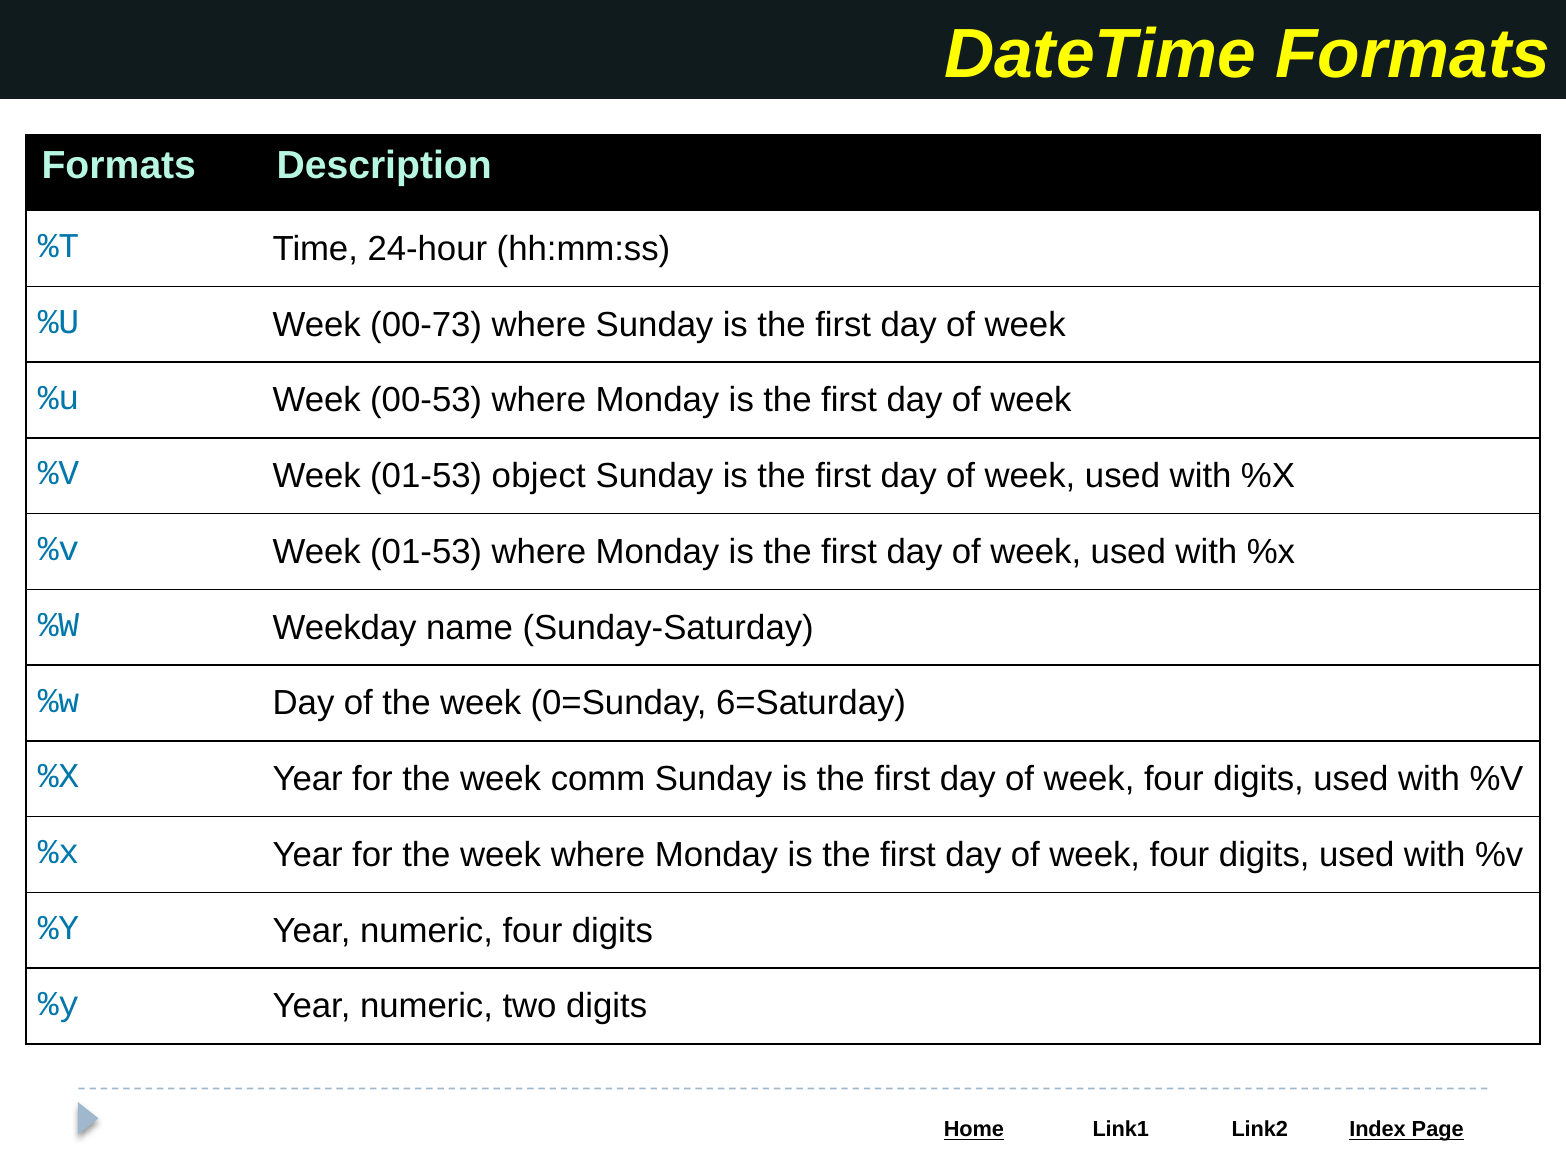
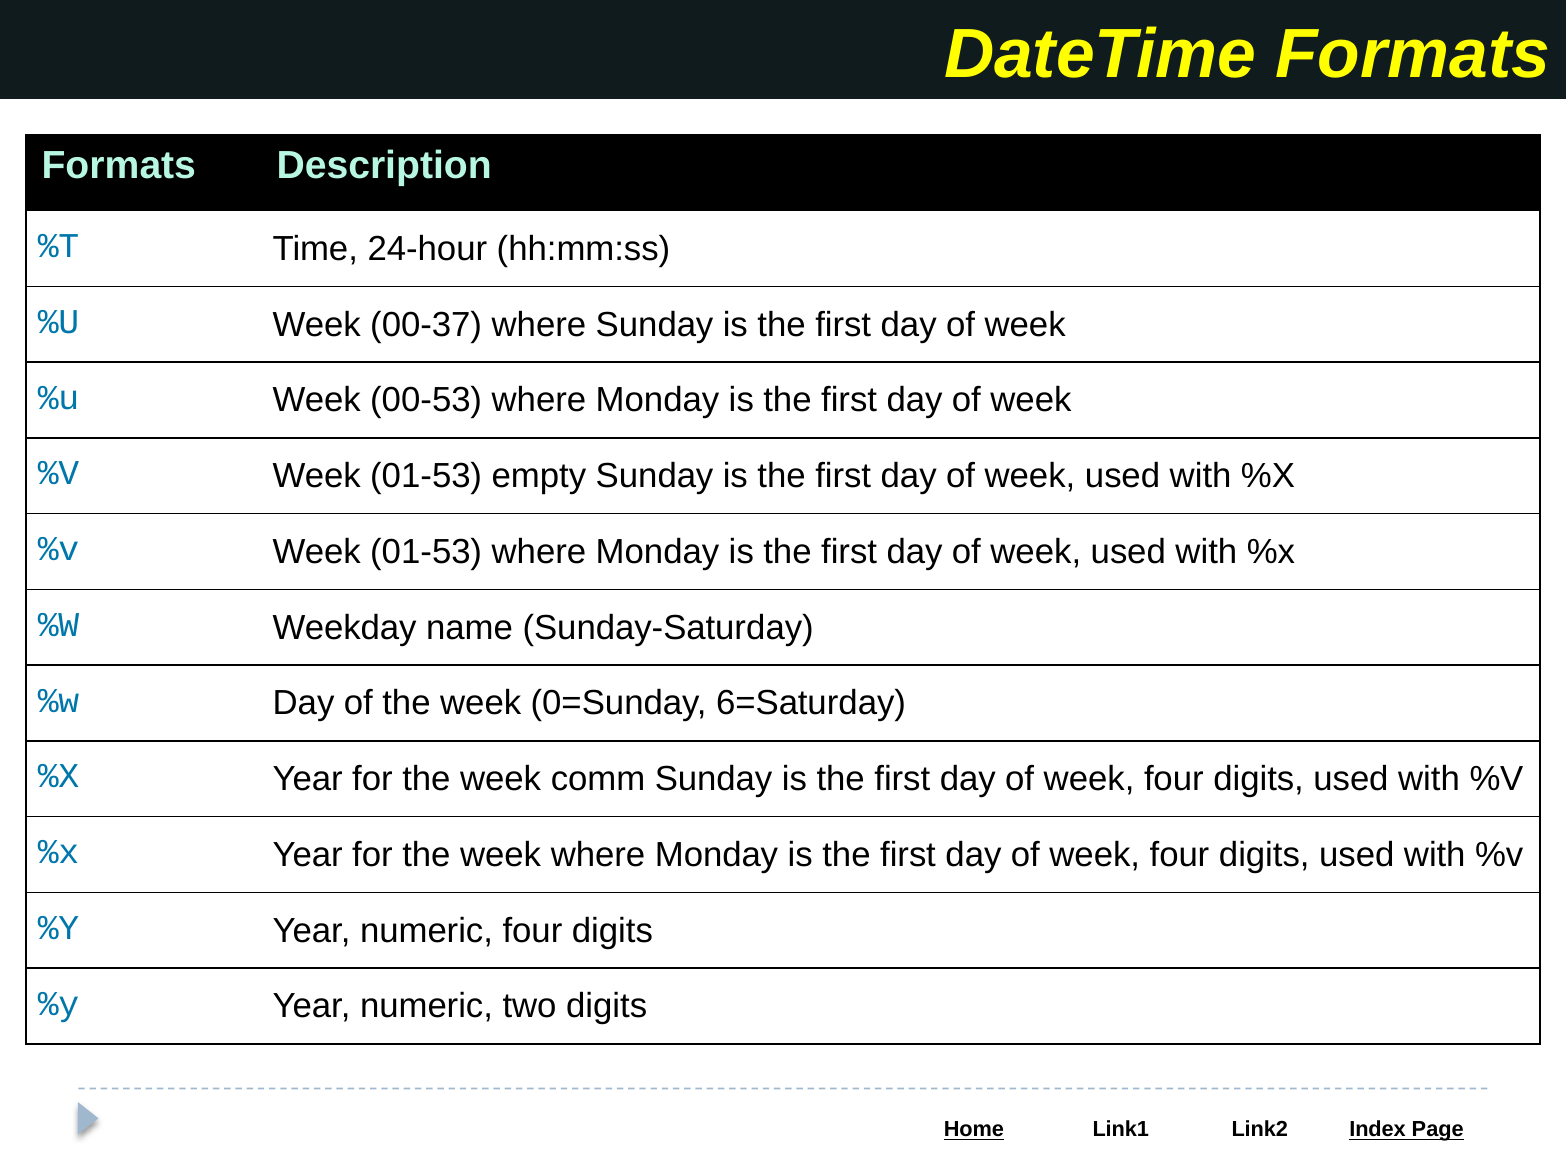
00-73: 00-73 -> 00-37 (426, 325)
object: object -> empty (539, 476)
